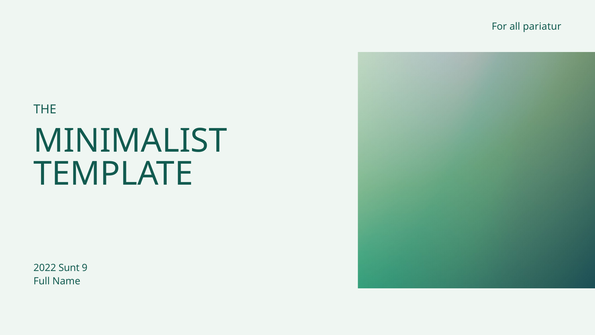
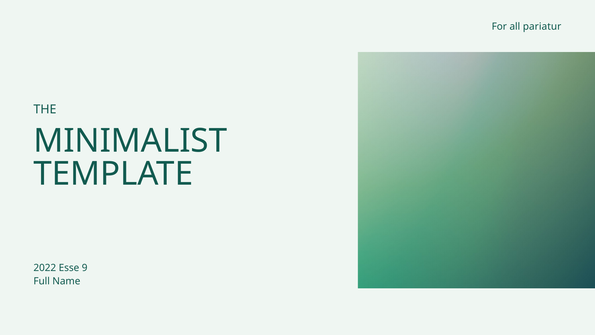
Sunt: Sunt -> Esse (69, 268)
